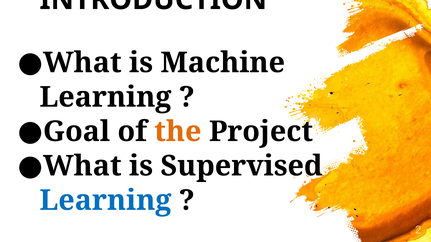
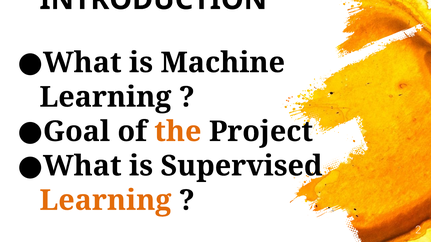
Learning colour: blue -> orange (105, 201)
